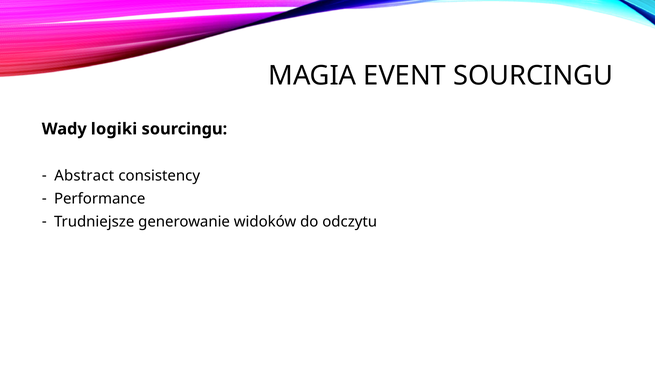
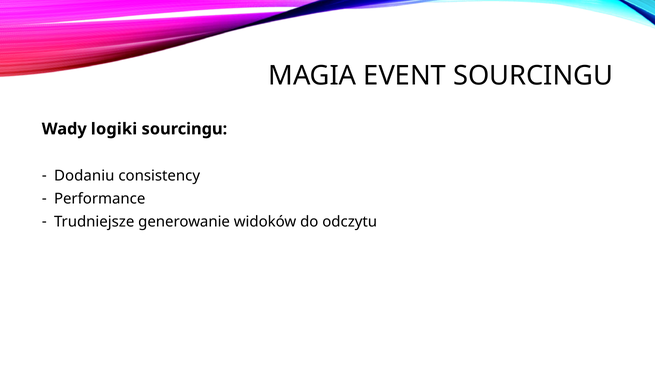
Abstract: Abstract -> Dodaniu (84, 176)
